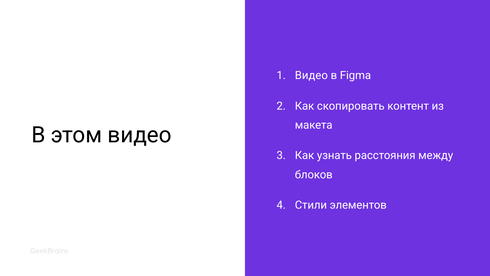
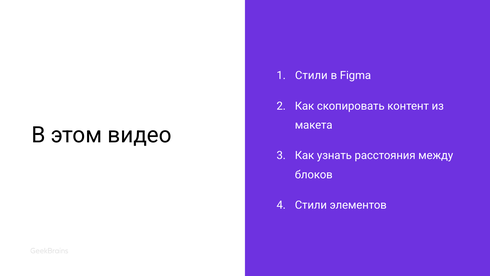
Видео: Видео -> Стили (311, 76)
